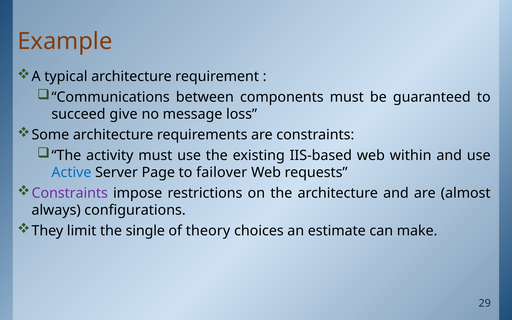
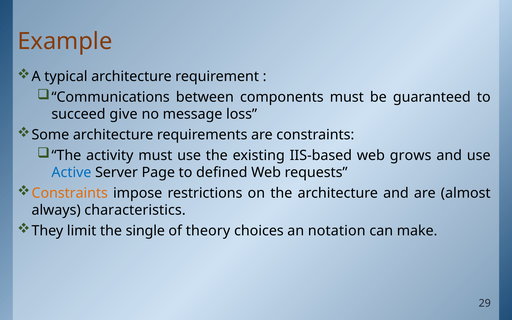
within: within -> grows (411, 155)
failover: failover -> defined (222, 172)
Constraints colour: purple -> orange (70, 193)
configurations: configurations -> characteristics (135, 210)
estimate: estimate -> notation (337, 231)
